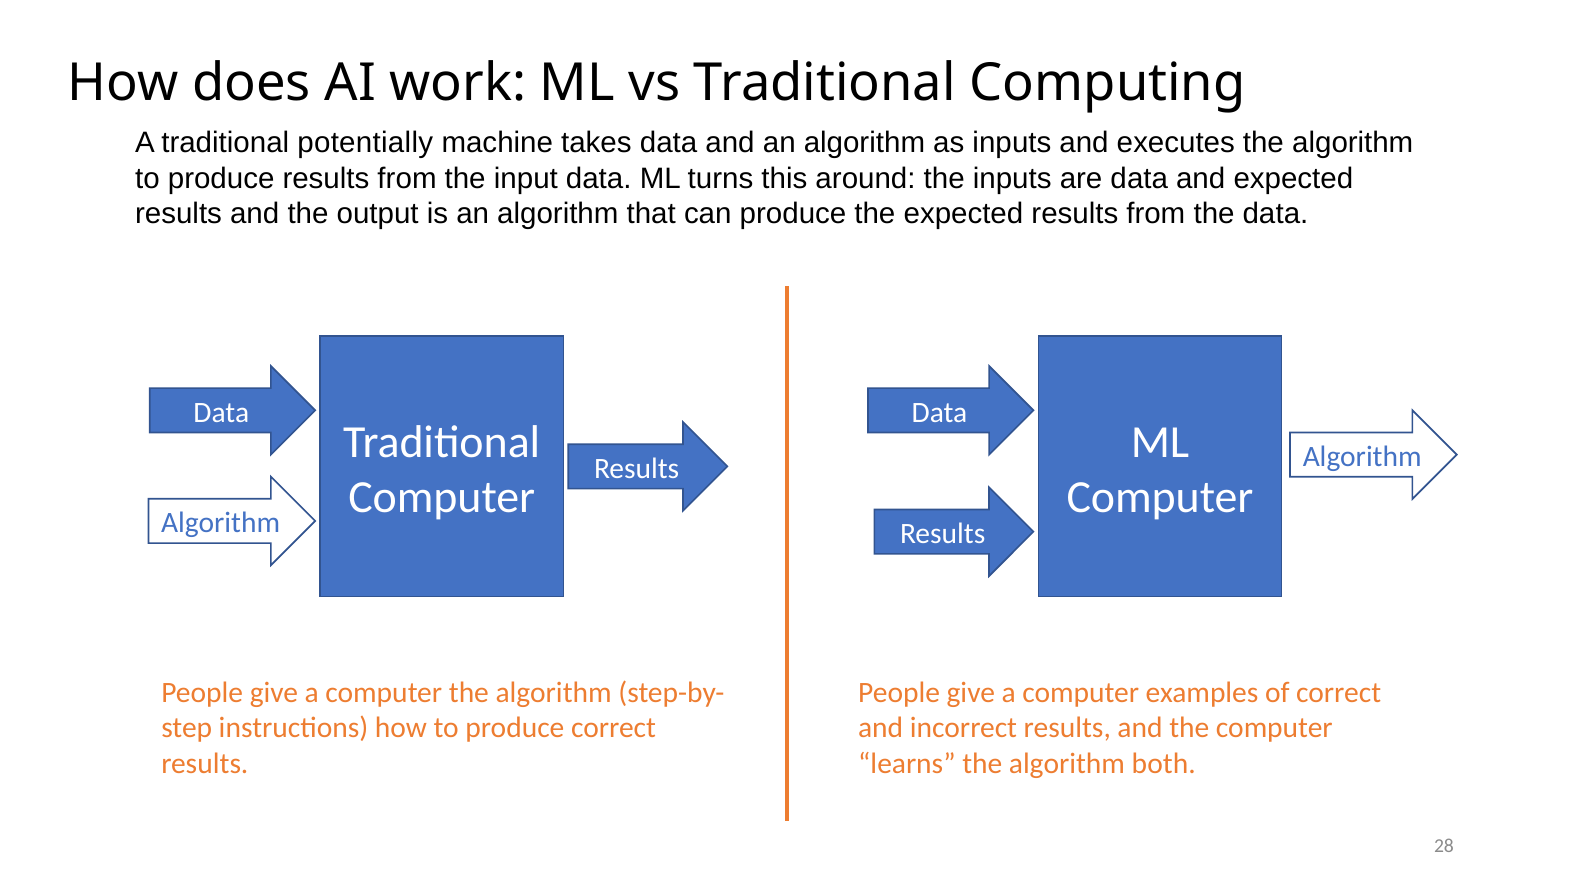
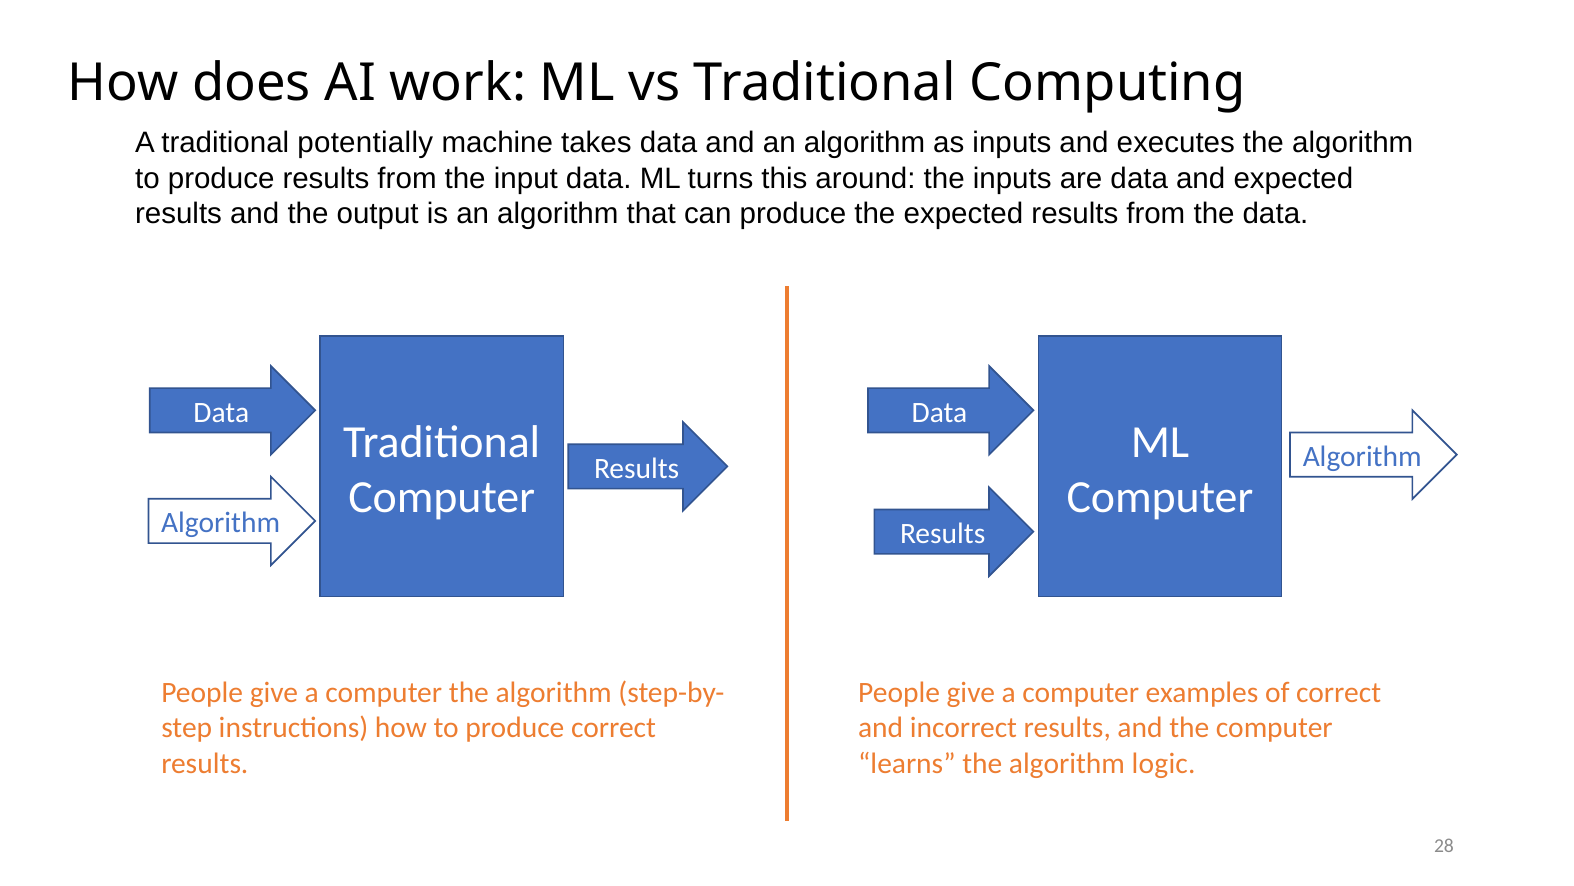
both: both -> logic (1164, 763)
